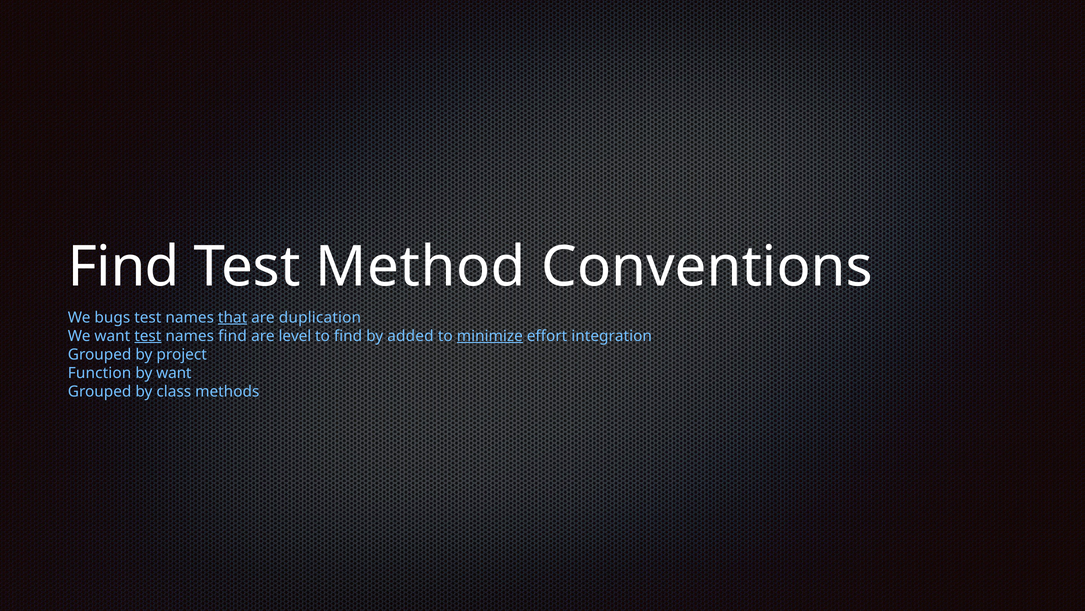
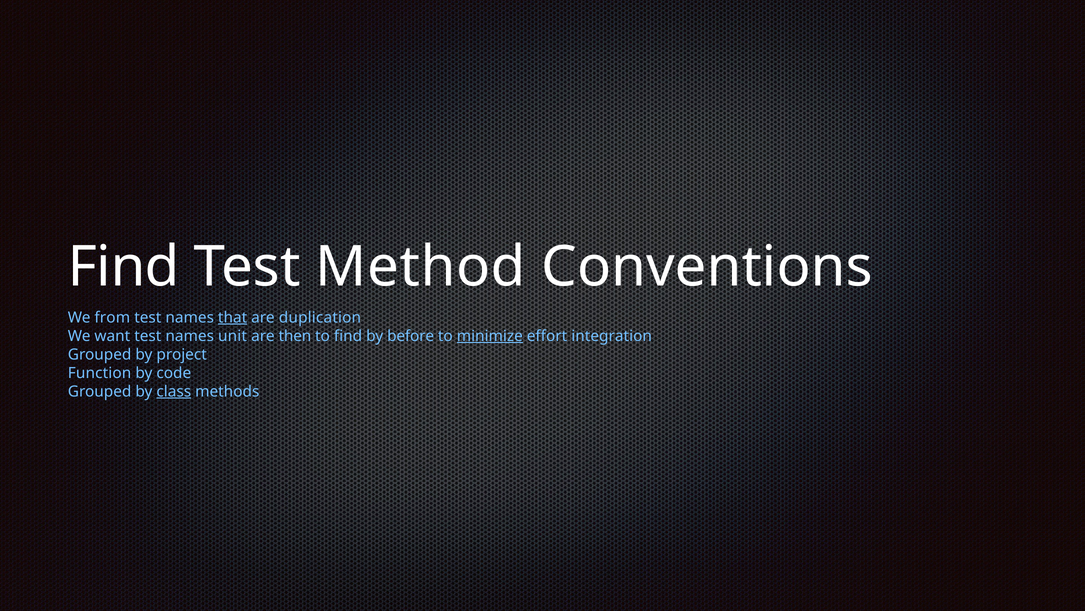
bugs: bugs -> from (112, 317)
test underline: present -> none (148, 336)
names find: find -> unit (233, 336)
level: level -> then (295, 336)
added: added -> before (411, 336)
by want: want -> code (174, 373)
class underline: none -> present (174, 391)
